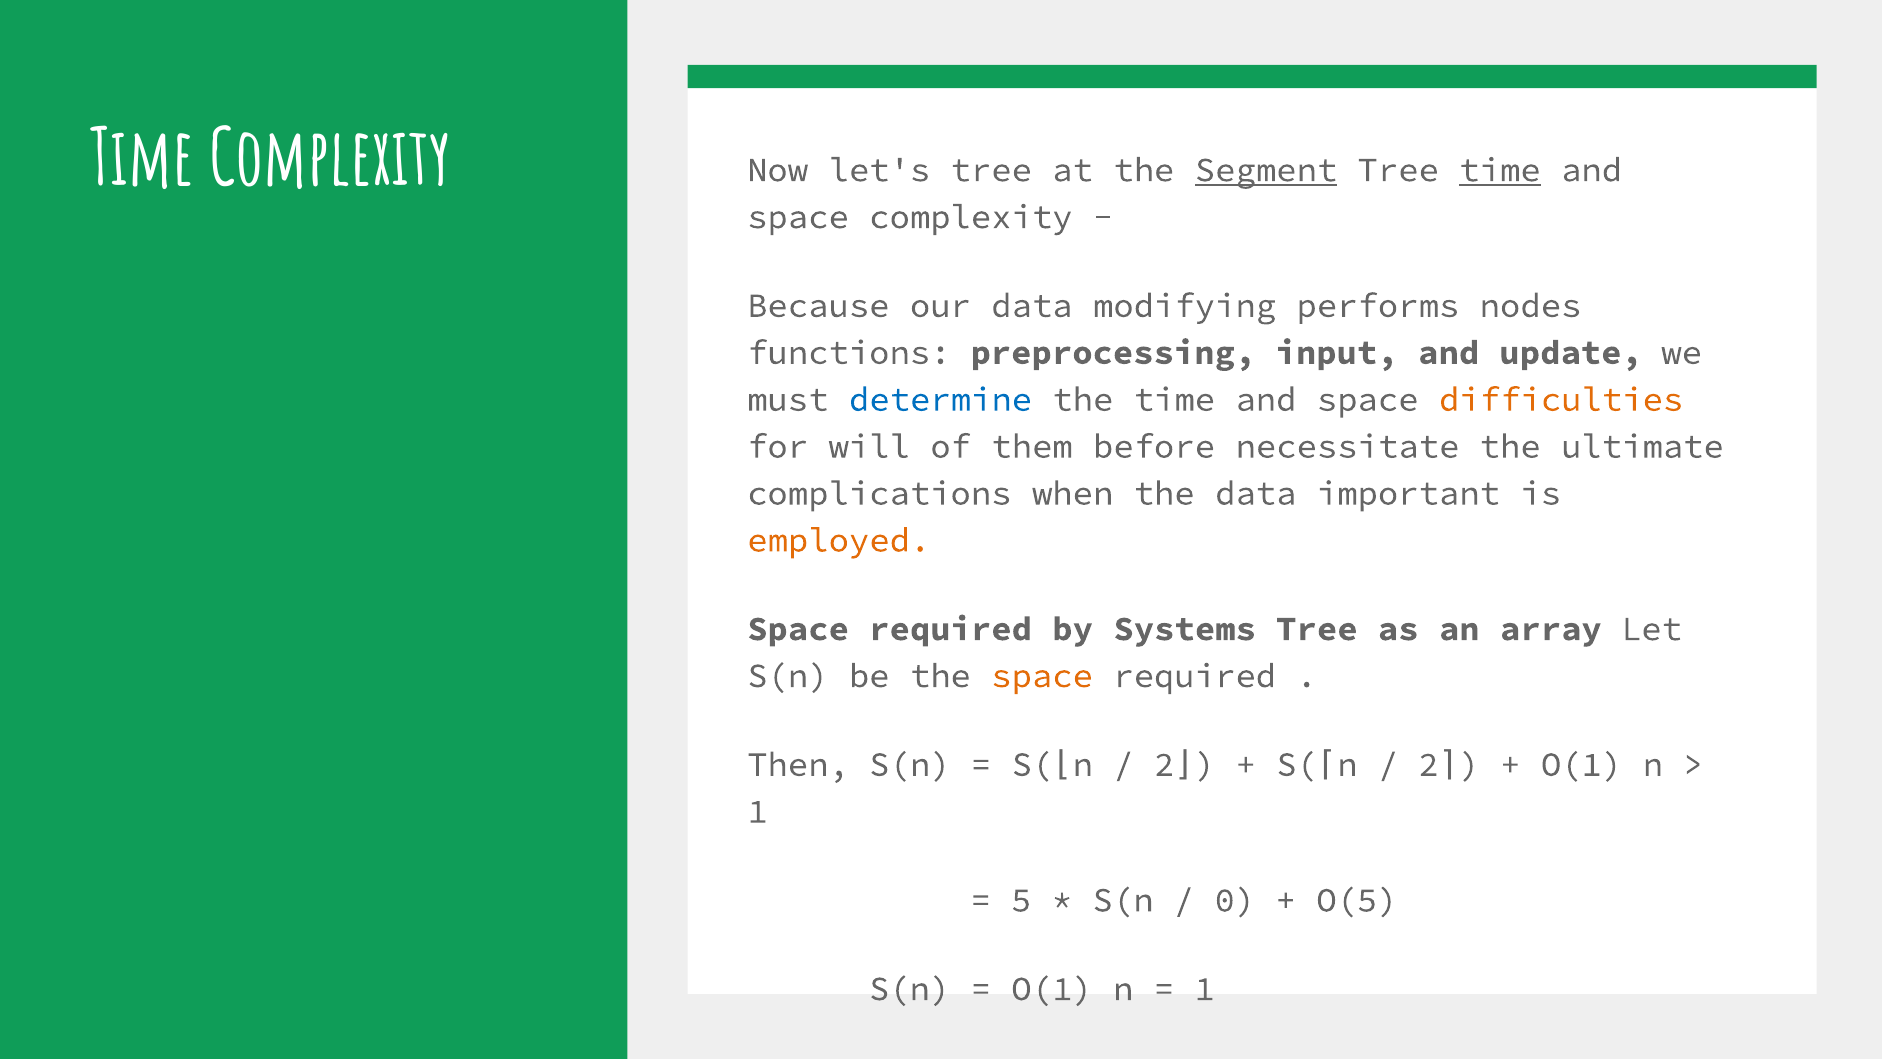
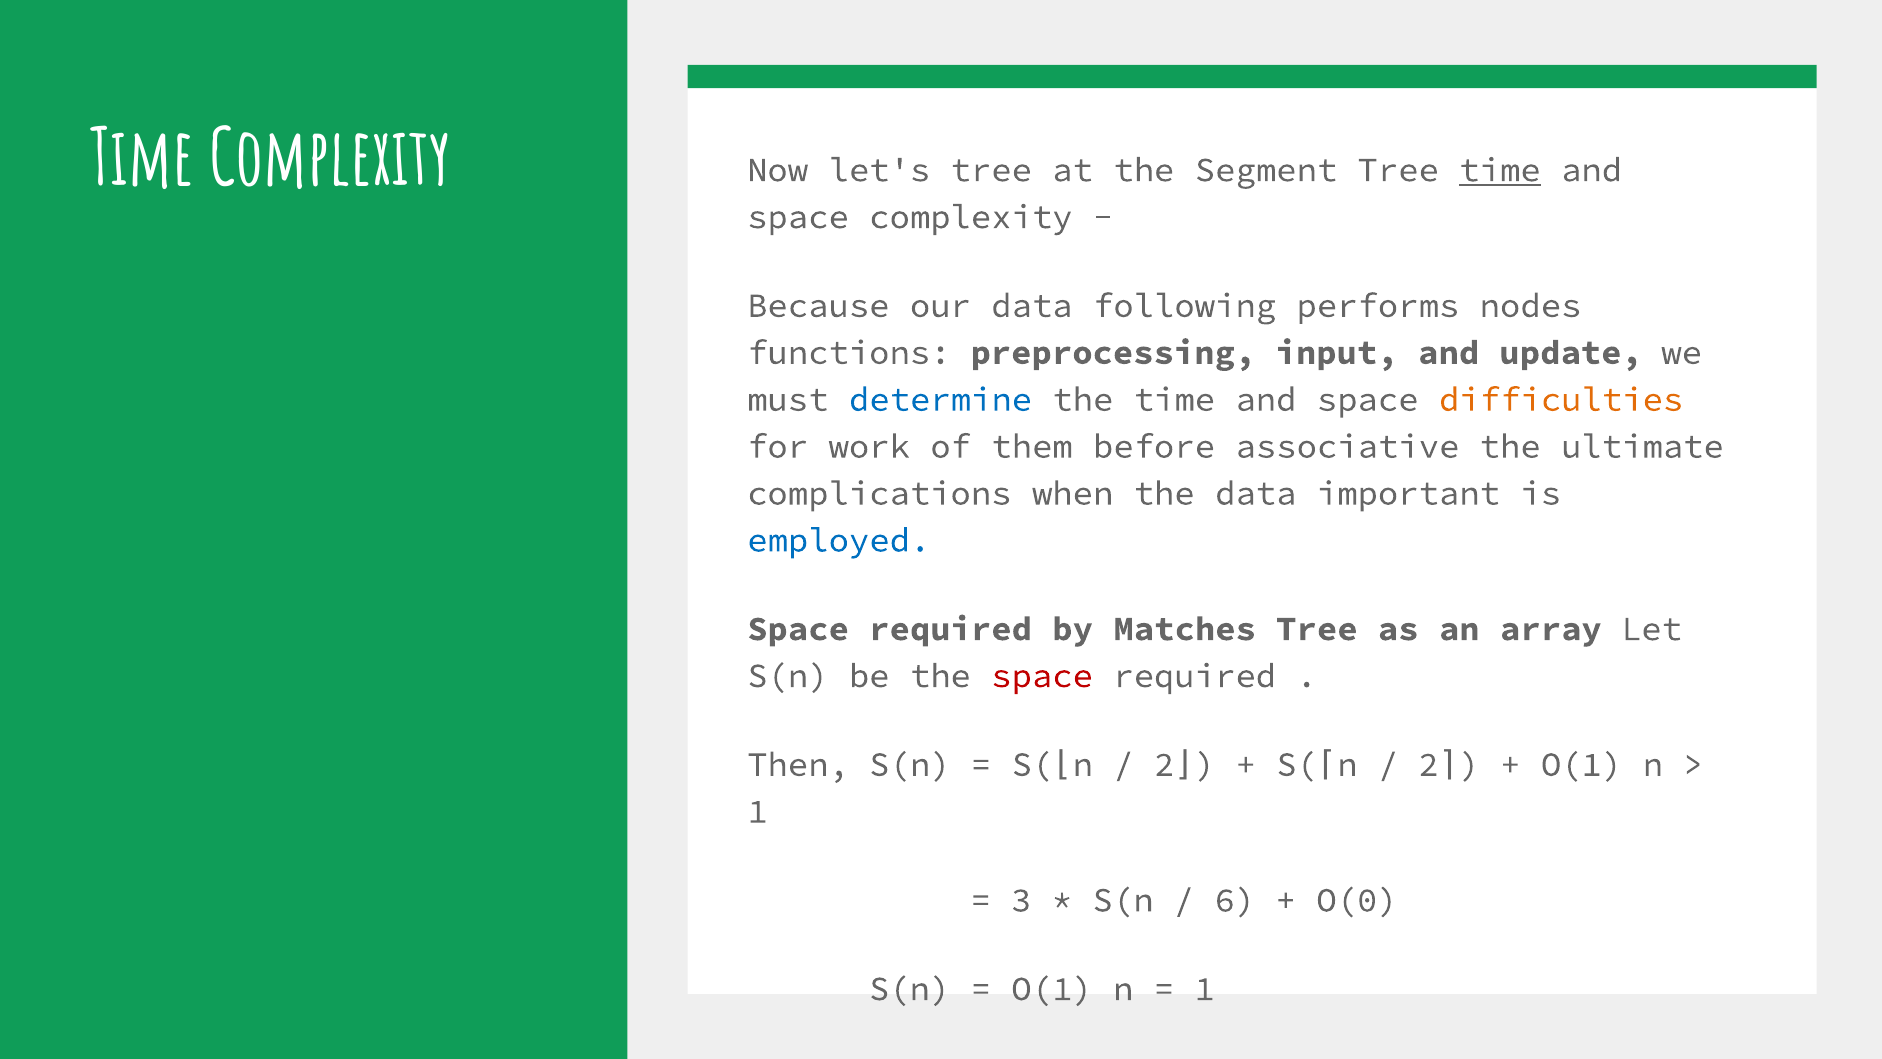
Segment underline: present -> none (1266, 170)
modifying: modifying -> following (1185, 306)
will: will -> work (869, 446)
necessitate: necessitate -> associative (1348, 446)
employed colour: orange -> blue (839, 540)
Systems: Systems -> Matches (1185, 629)
space colour: orange -> red (1042, 676)
5: 5 -> 3 (1021, 900)
0: 0 -> 6 (1235, 900)
O(5: O(5 -> O(0 (1357, 900)
